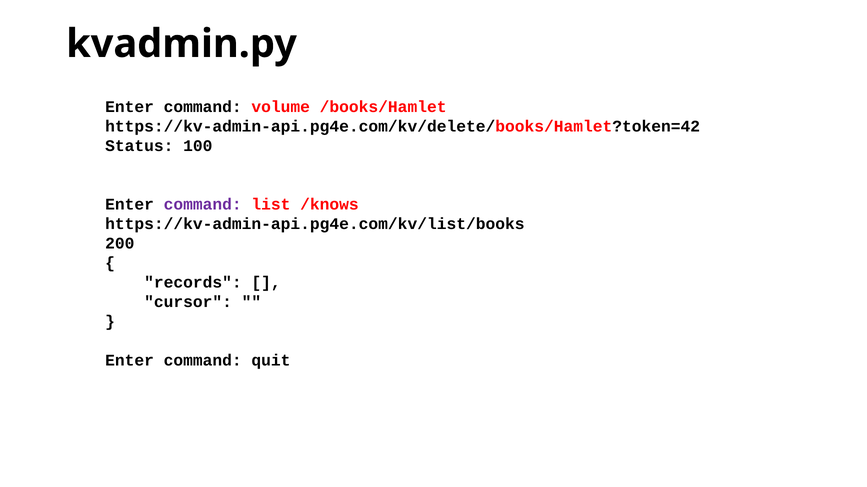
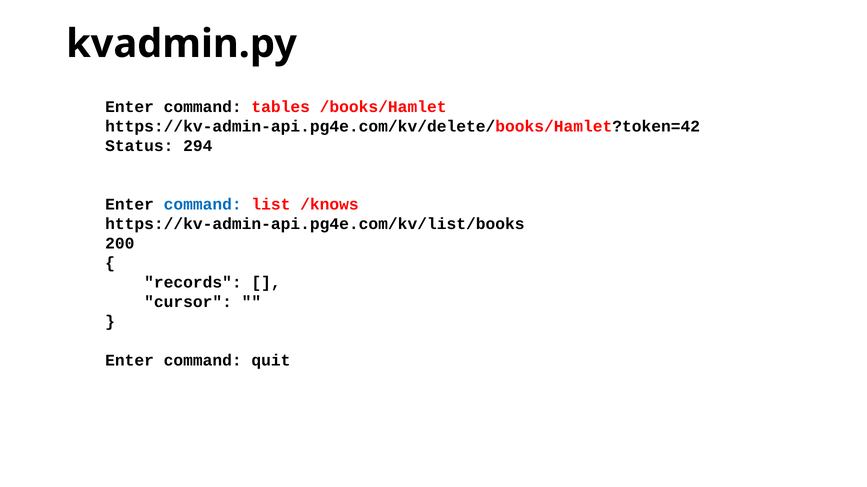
volume: volume -> tables (281, 107)
100: 100 -> 294 (198, 146)
command colour: purple -> blue (203, 205)
